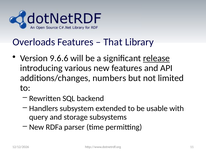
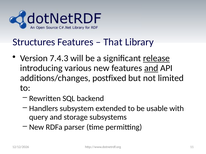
Overloads: Overloads -> Structures (34, 42)
9.6.6: 9.6.6 -> 7.4.3 (59, 58)
and underline: none -> present (151, 68)
numbers: numbers -> postfixed (109, 78)
